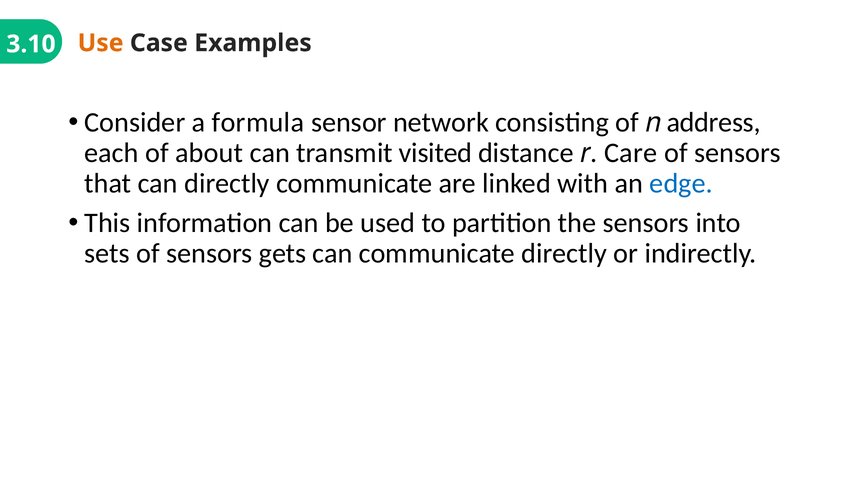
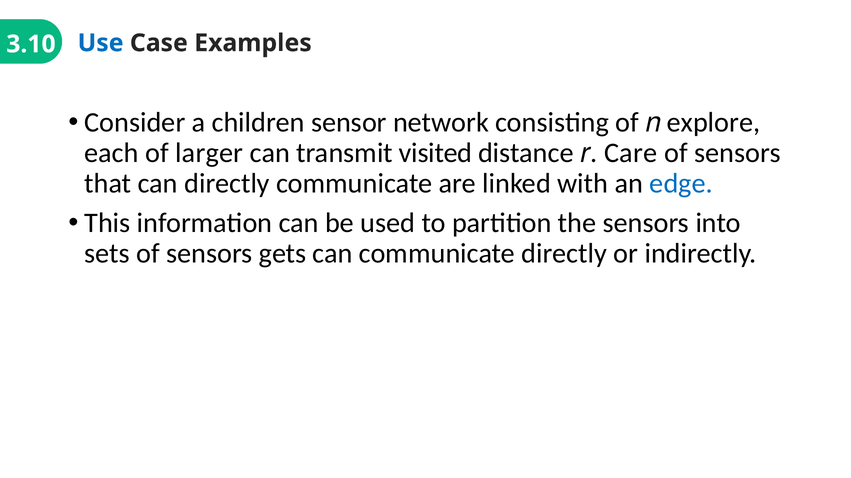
Use colour: orange -> blue (101, 43)
formula: formula -> children (258, 123)
address: address -> explore (714, 123)
about: about -> larger (209, 153)
